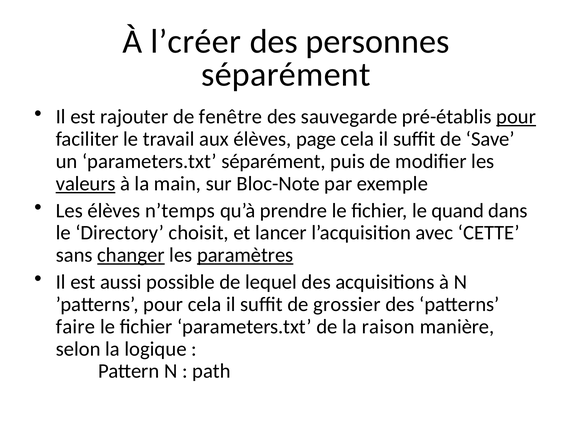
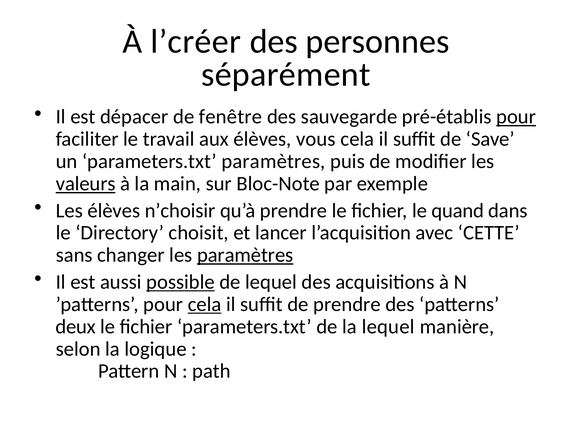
rajouter: rajouter -> dépacer (134, 117)
page: page -> vous (316, 139)
parameters.txt séparément: séparément -> paramètres (273, 161)
n’temps: n’temps -> n’choisir (180, 211)
changer underline: present -> none (131, 255)
possible underline: none -> present (181, 282)
cela underline: none -> present (205, 304)
de grossier: grossier -> prendre (347, 304)
faire: faire -> deux (76, 327)
la raison: raison -> lequel (388, 327)
